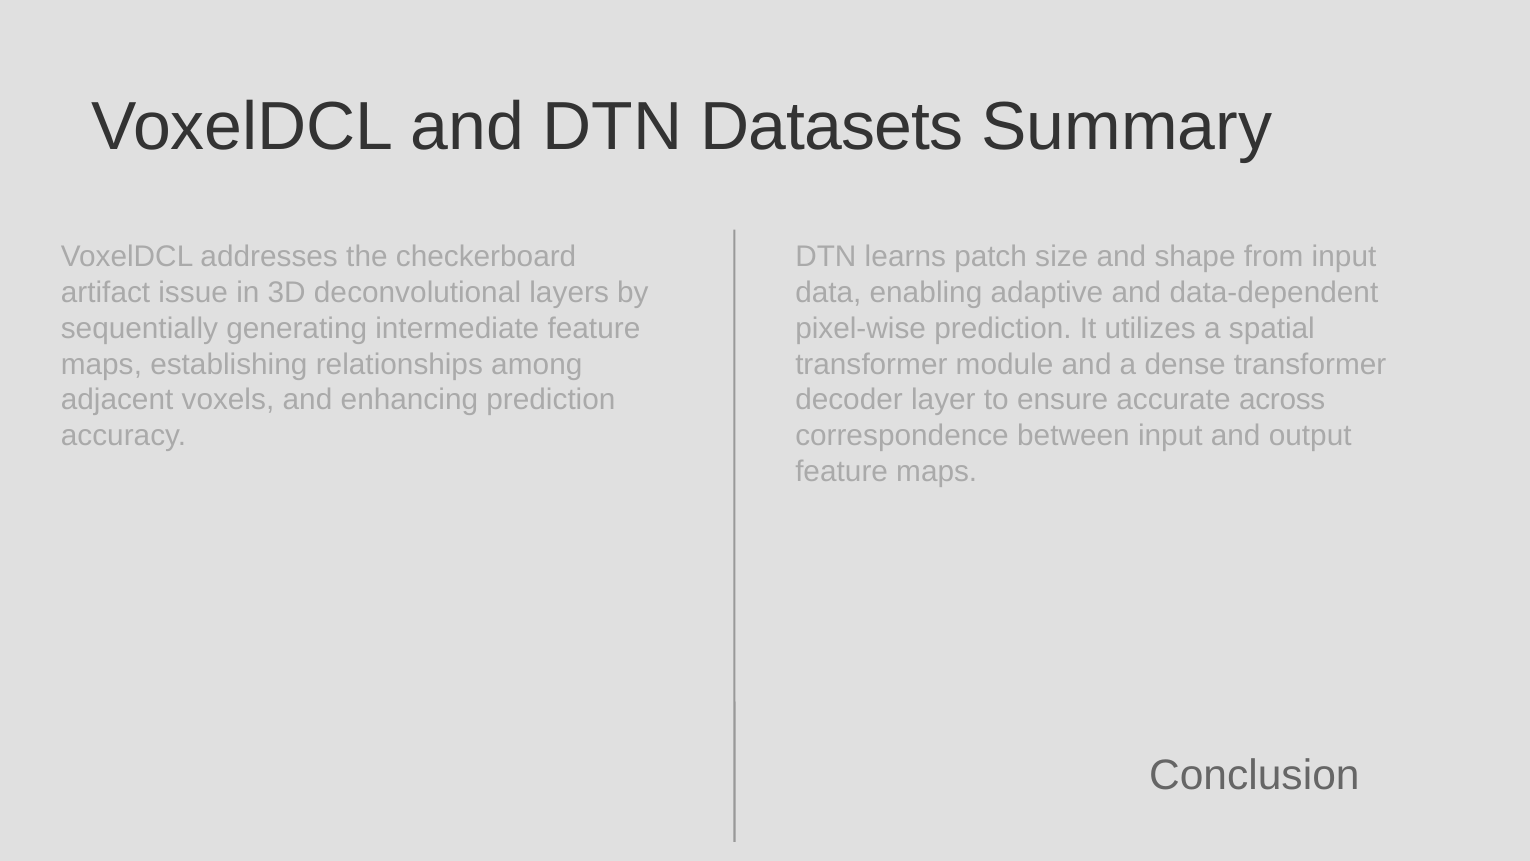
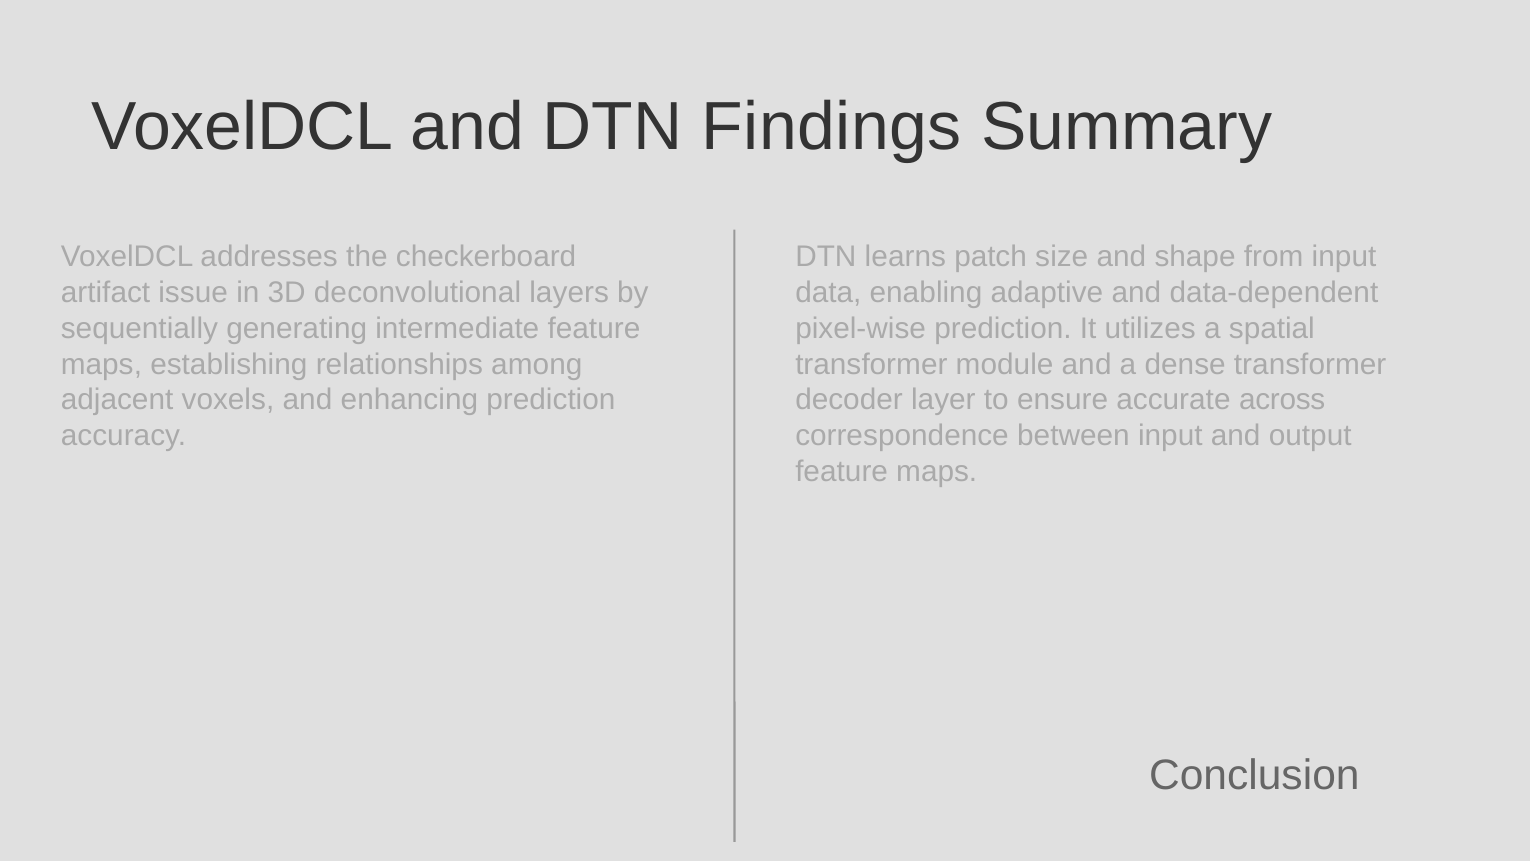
Datasets: Datasets -> Findings (832, 127)
